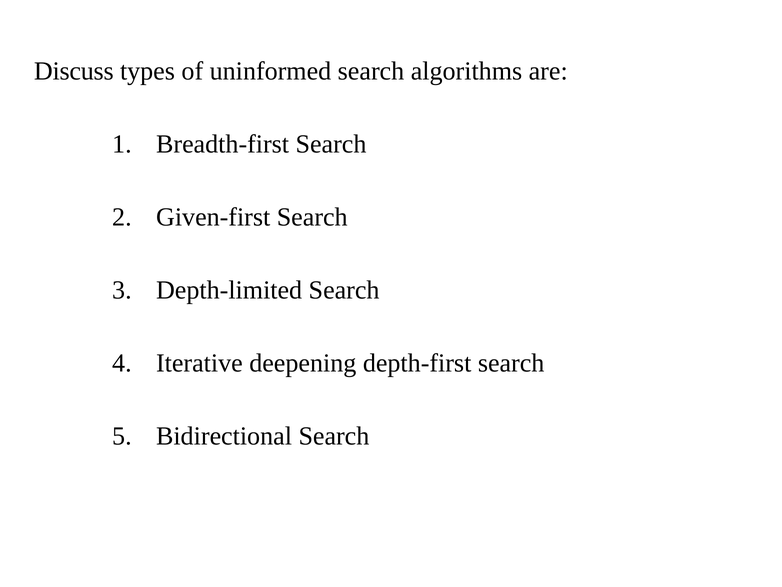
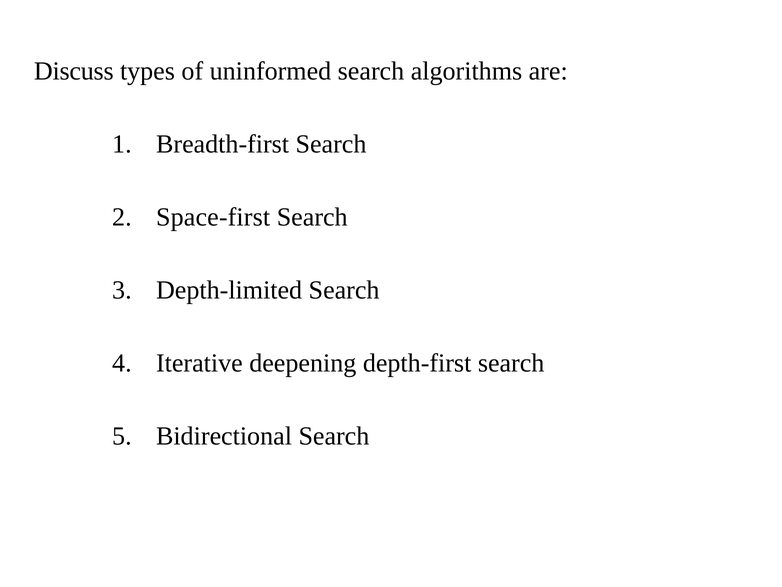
Given-first: Given-first -> Space-first (213, 217)
